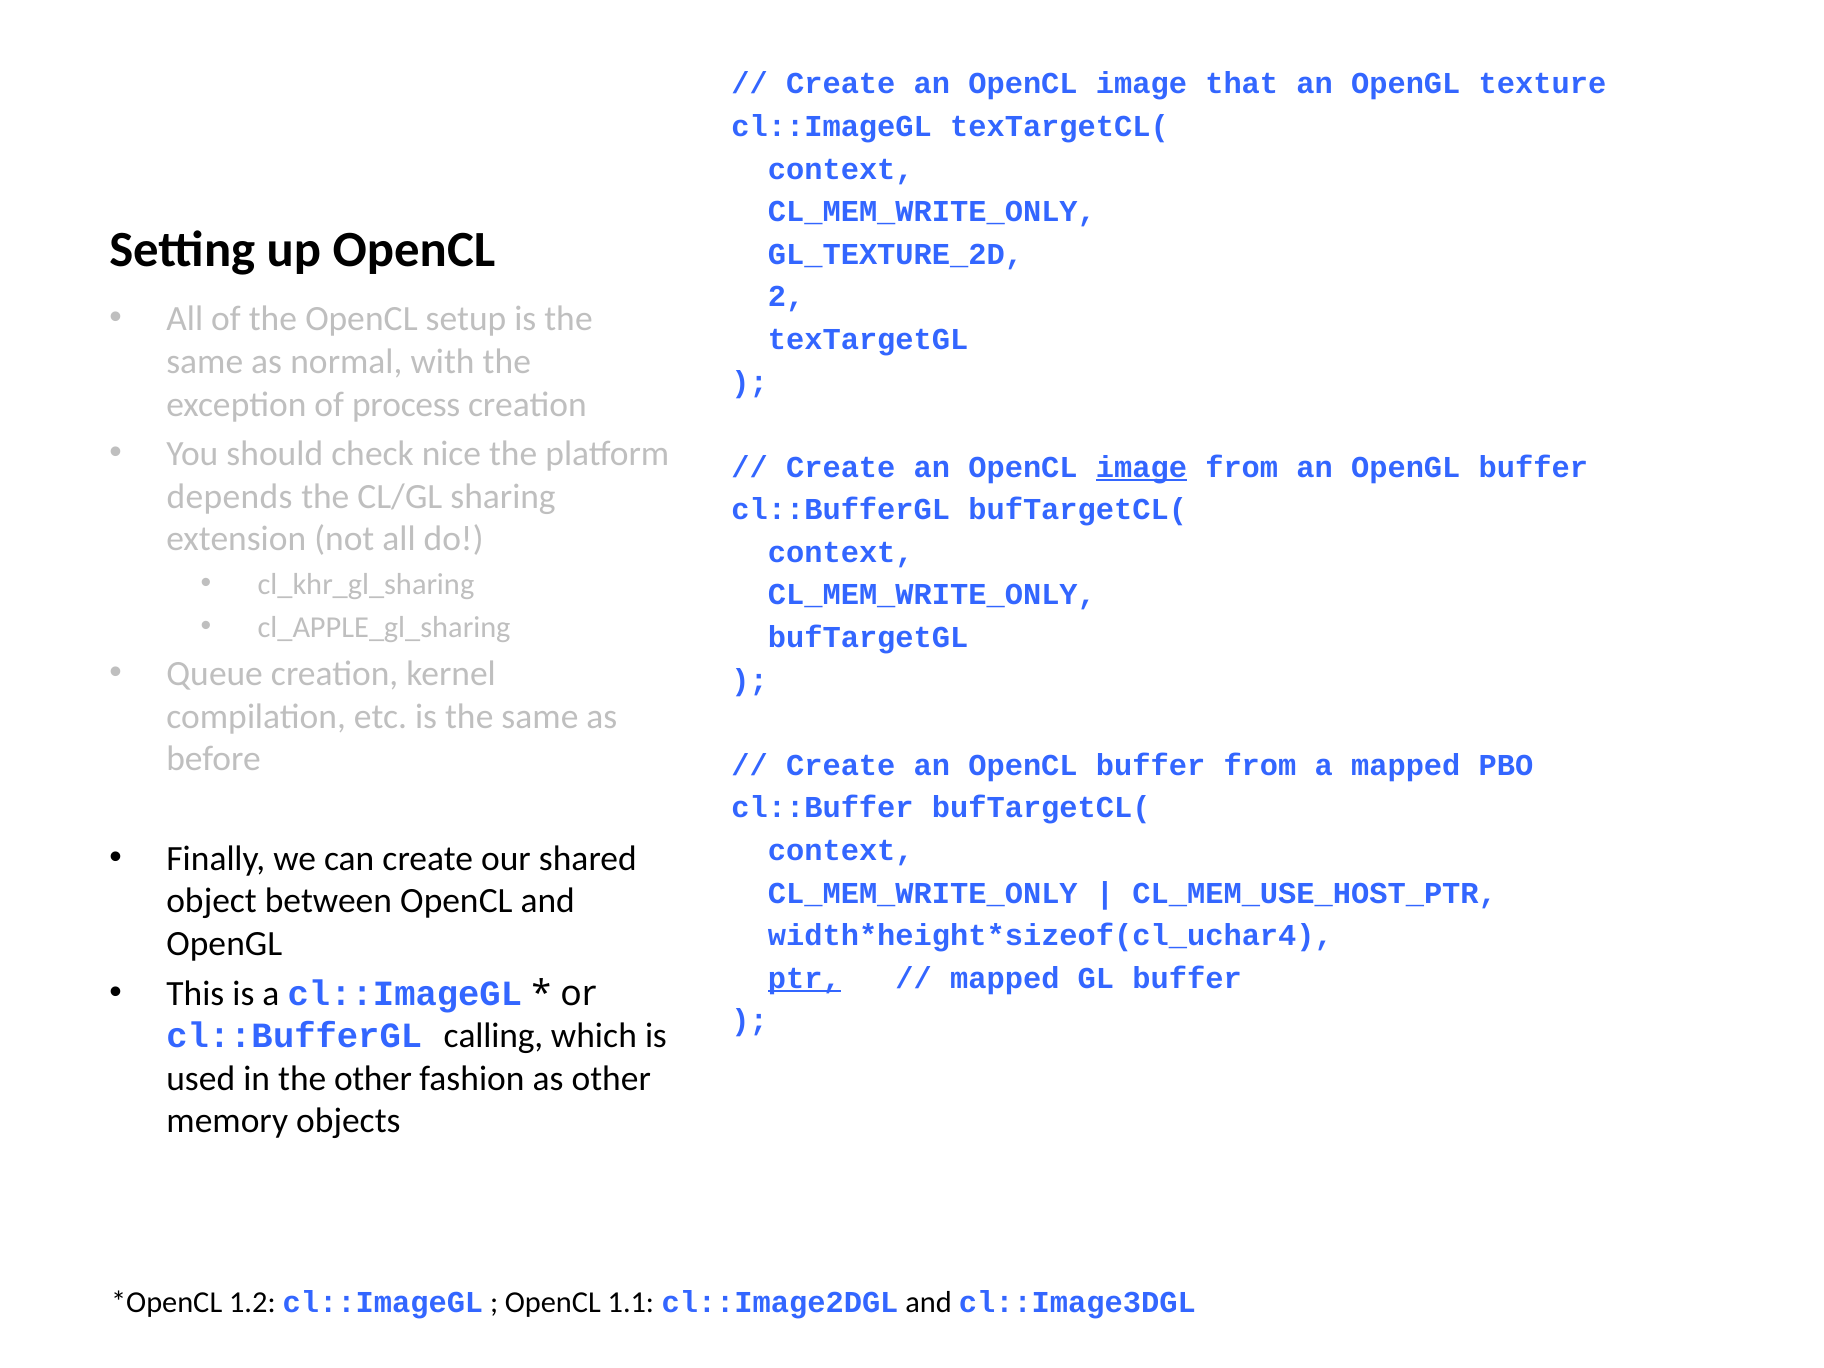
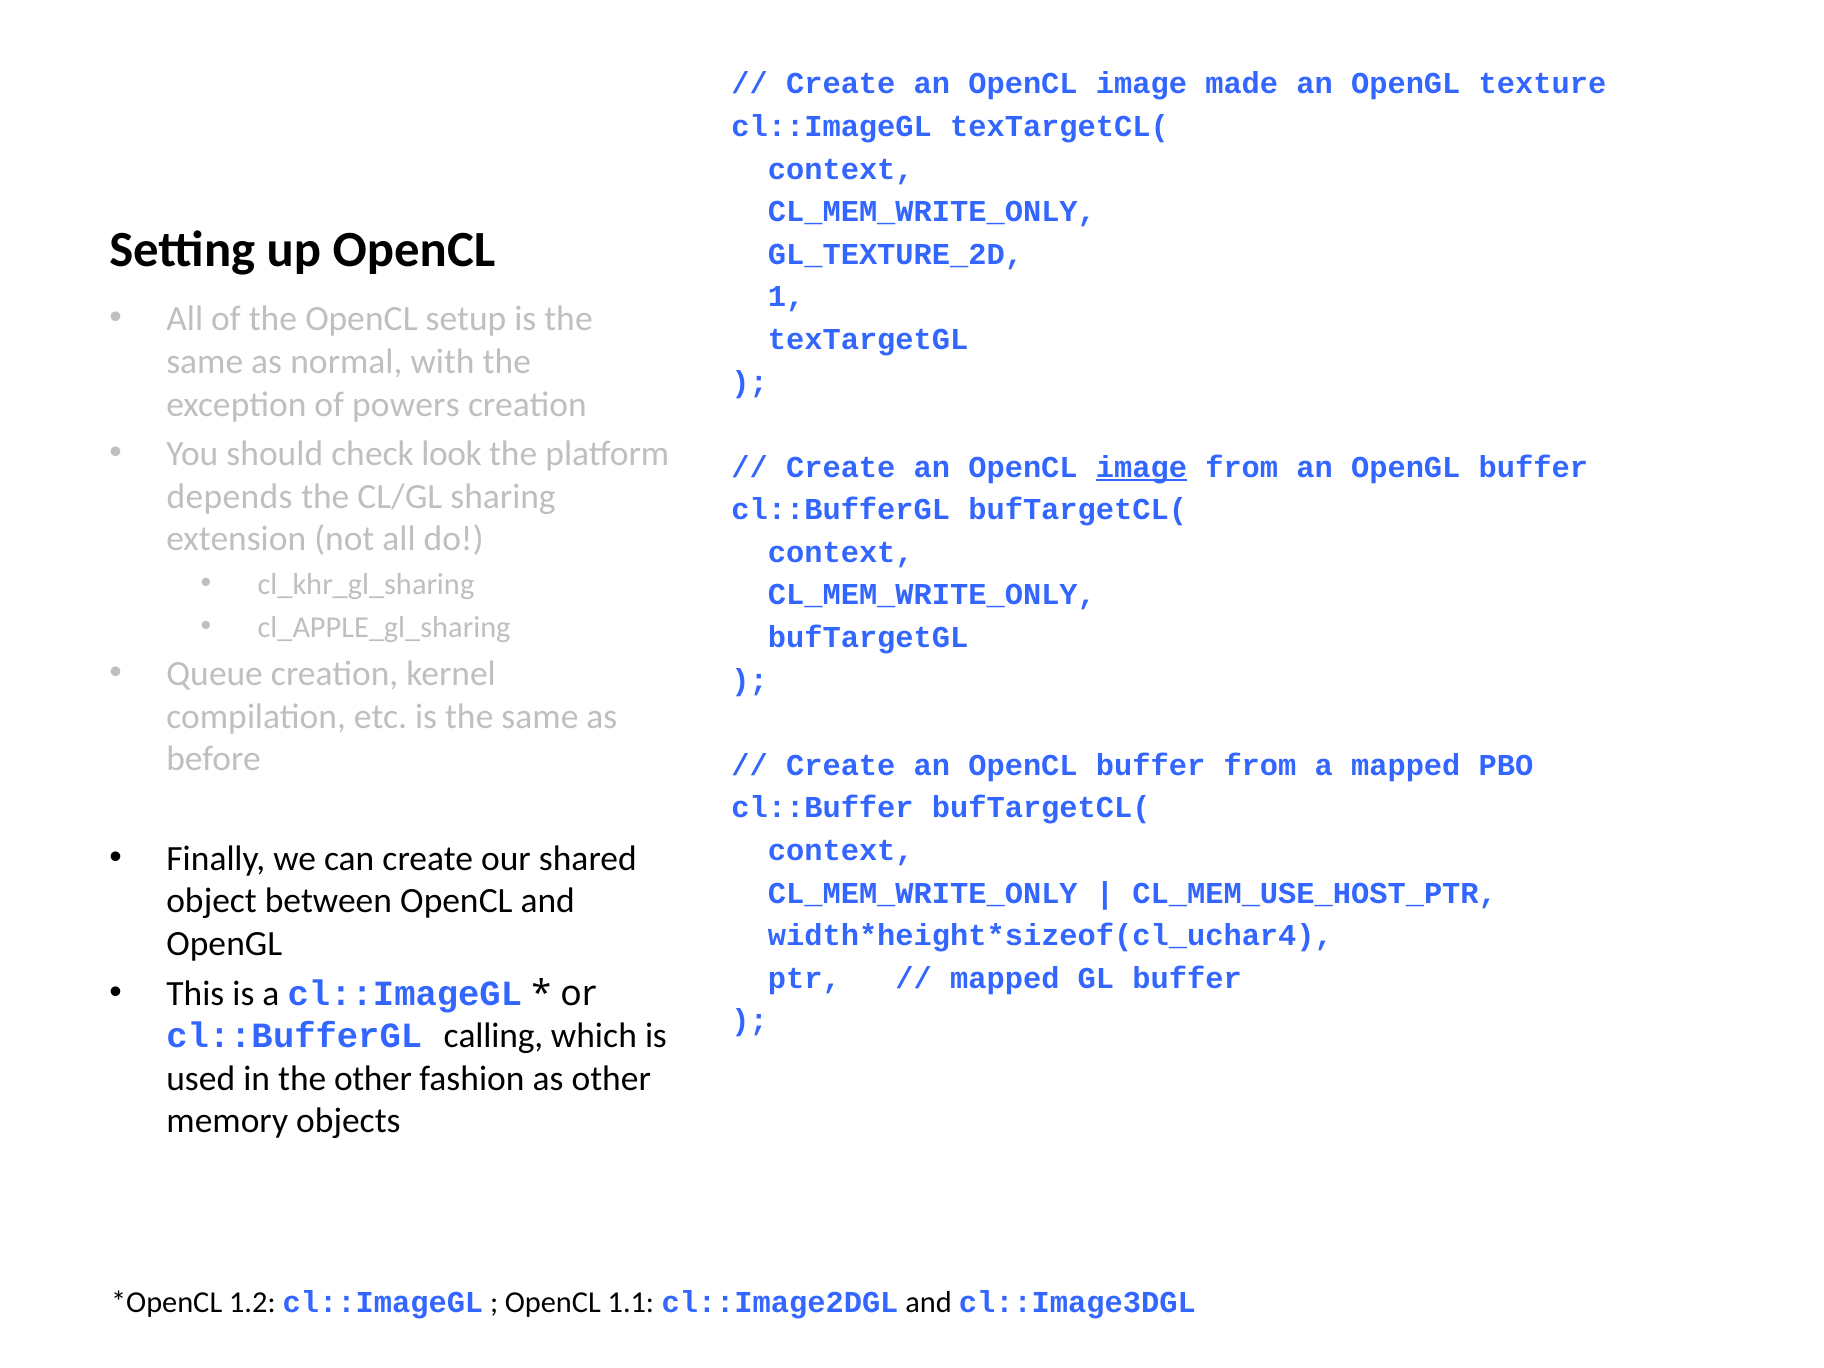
that: that -> made (1242, 84)
2: 2 -> 1 (786, 297)
process: process -> powers (406, 404)
nice: nice -> look (452, 454)
ptr underline: present -> none (804, 978)
